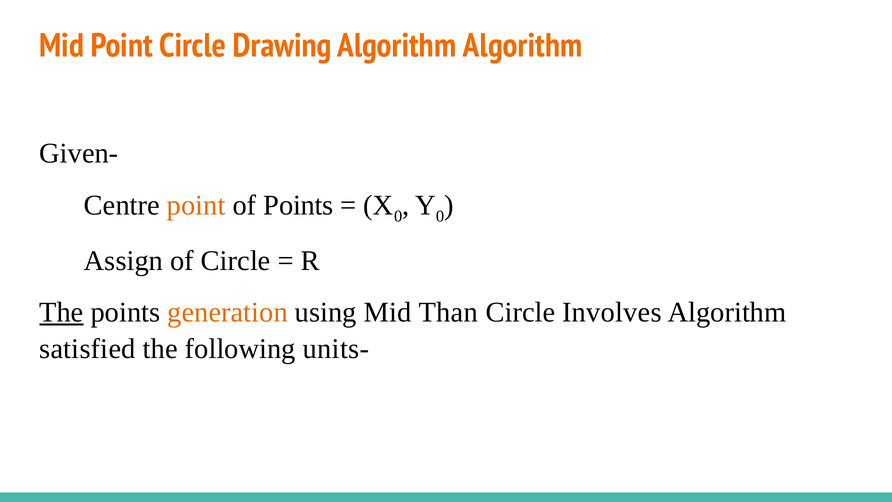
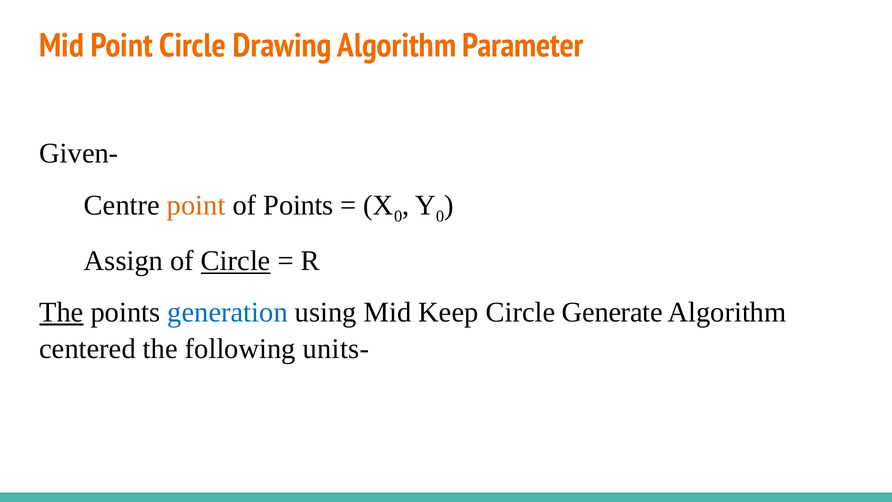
Algorithm Algorithm: Algorithm -> Parameter (523, 46)
Circle underline: none -> present (236, 261)
generation colour: orange -> blue (228, 312)
Than: Than -> Keep (448, 312)
Involves: Involves -> Generate (612, 312)
satisfied: satisfied -> centered (88, 349)
